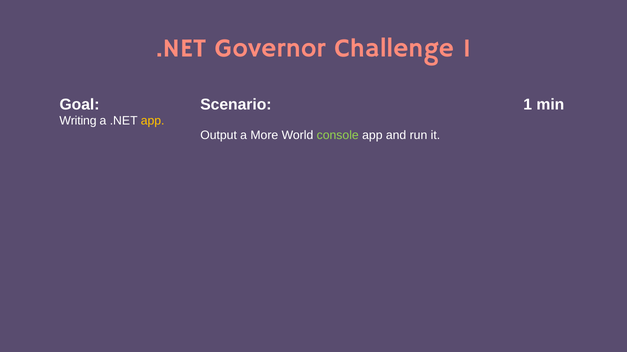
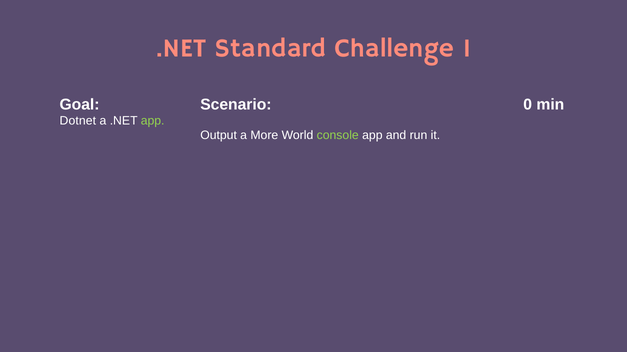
Governor: Governor -> Standard (270, 48)
Scenario 1: 1 -> 0 (528, 105)
Writing: Writing -> Dotnet (78, 121)
app colour: yellow -> light green (153, 121)
